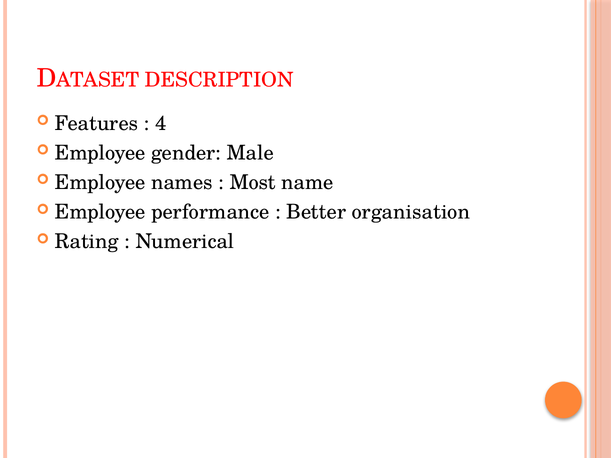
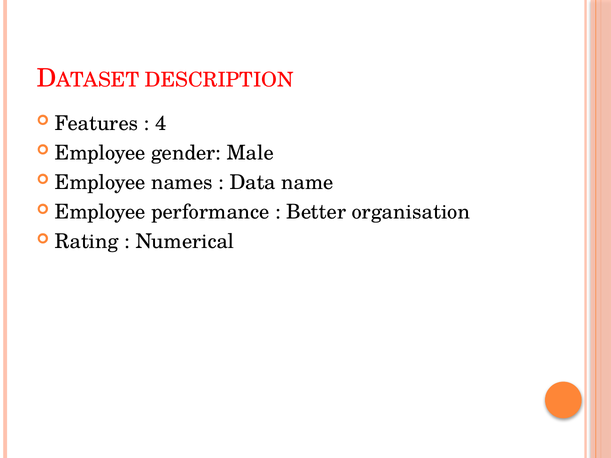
Most: Most -> Data (253, 183)
